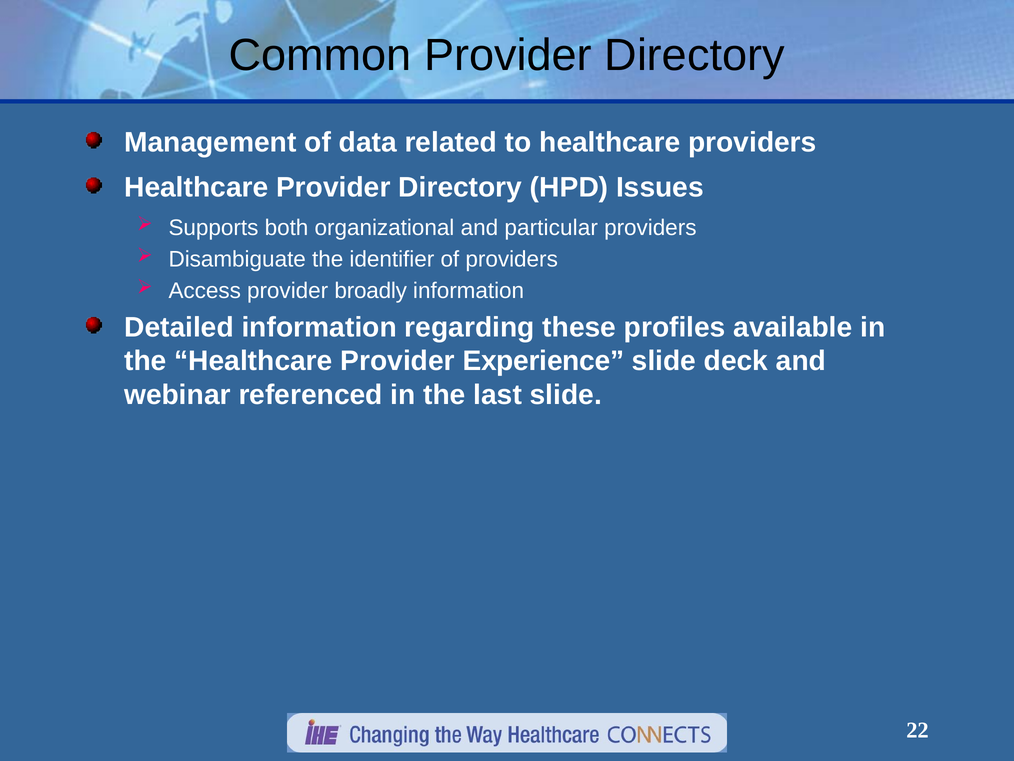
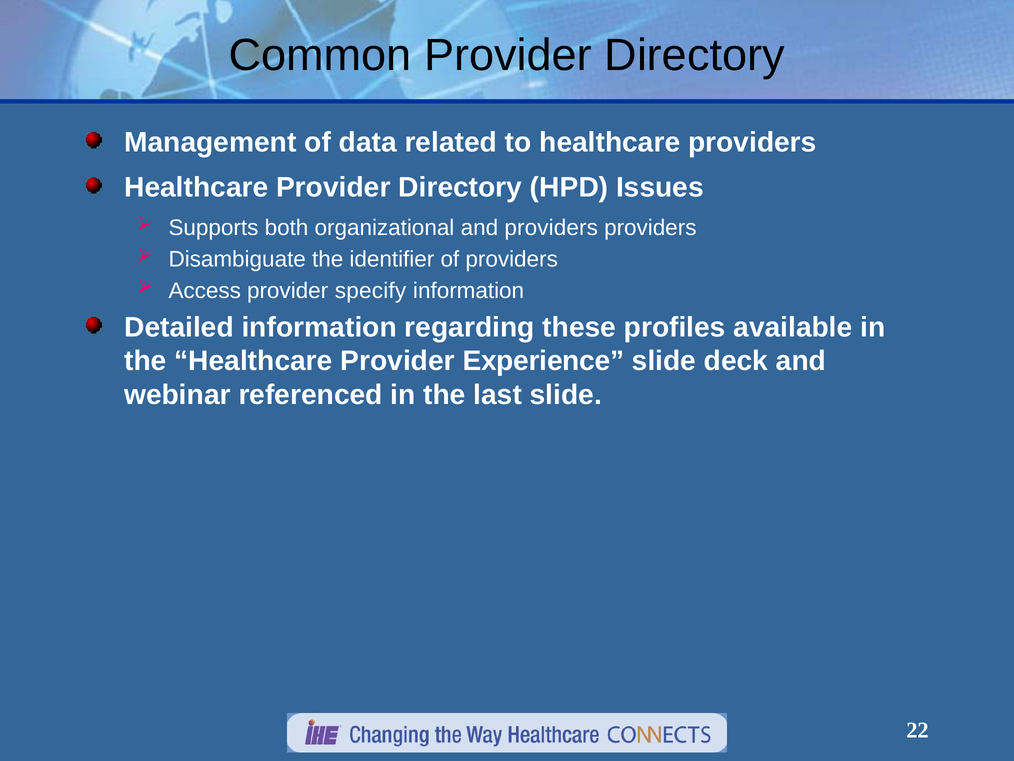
and particular: particular -> providers (551, 227)
broadly: broadly -> specify (371, 291)
